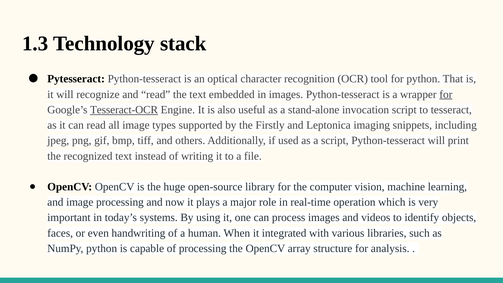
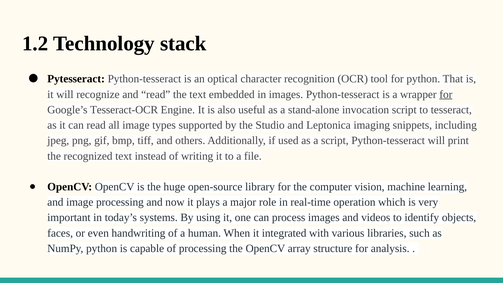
1.3: 1.3 -> 1.2 (35, 44)
Tesseract-OCR underline: present -> none (124, 110)
Firstly: Firstly -> Studio (270, 125)
